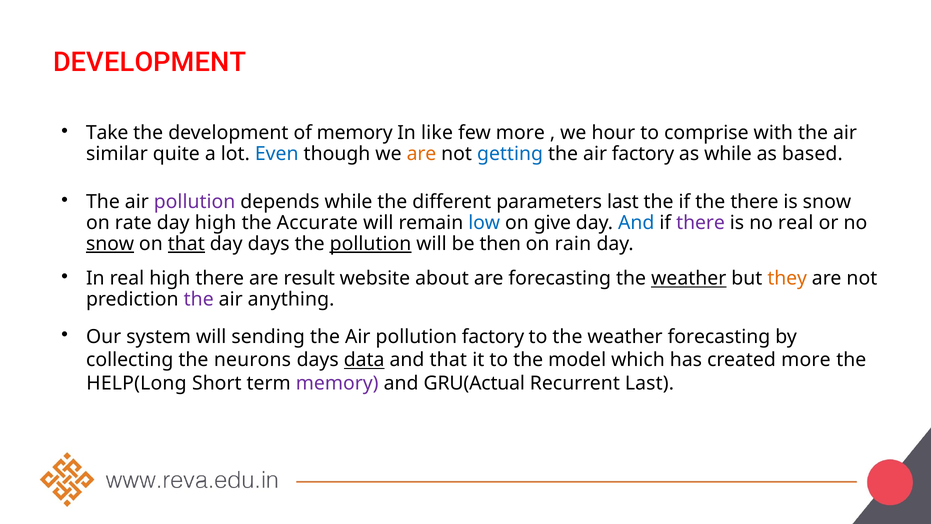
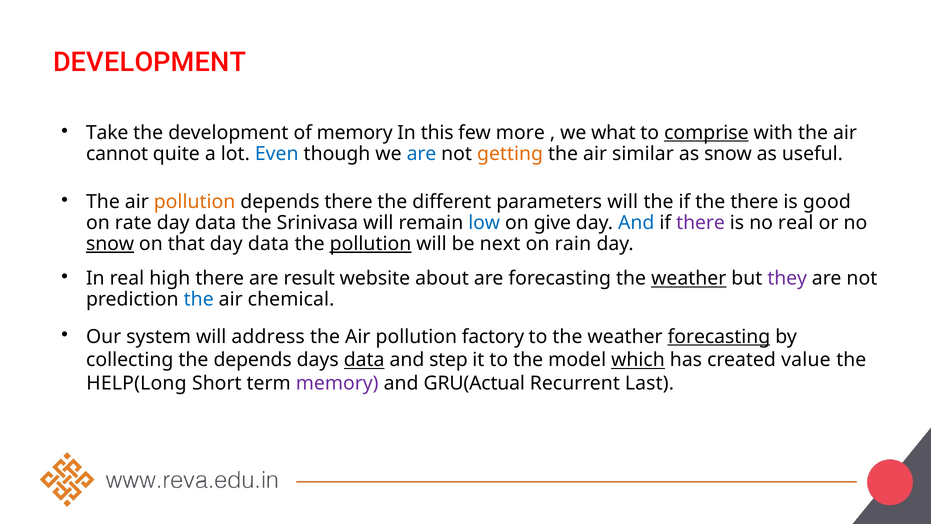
like: like -> this (437, 133)
hour: hour -> what (613, 133)
comprise underline: none -> present (706, 133)
similar: similar -> cannot (117, 154)
are colour: orange -> blue (421, 154)
getting colour: blue -> orange (510, 154)
air factory: factory -> similar (643, 154)
as while: while -> snow (728, 154)
based: based -> useful (812, 154)
pollution colour: purple -> orange (195, 202)
depends while: while -> there (349, 202)
parameters last: last -> will (623, 202)
is snow: snow -> good (827, 202)
high: high -> data (216, 223)
Accurate: Accurate -> Srinivasa (317, 223)
that underline: present -> none (186, 244)
days: days -> data (269, 244)
then: then -> next (500, 244)
they colour: orange -> purple (787, 278)
the colour: purple -> blue (199, 299)
anything: anything -> chemical (291, 299)
sending: sending -> address (268, 337)
forecasting underline: none -> present (719, 337)
the neurons: neurons -> depends (253, 360)
and that: that -> step (448, 360)
which underline: none -> present (638, 360)
created more: more -> value (806, 360)
